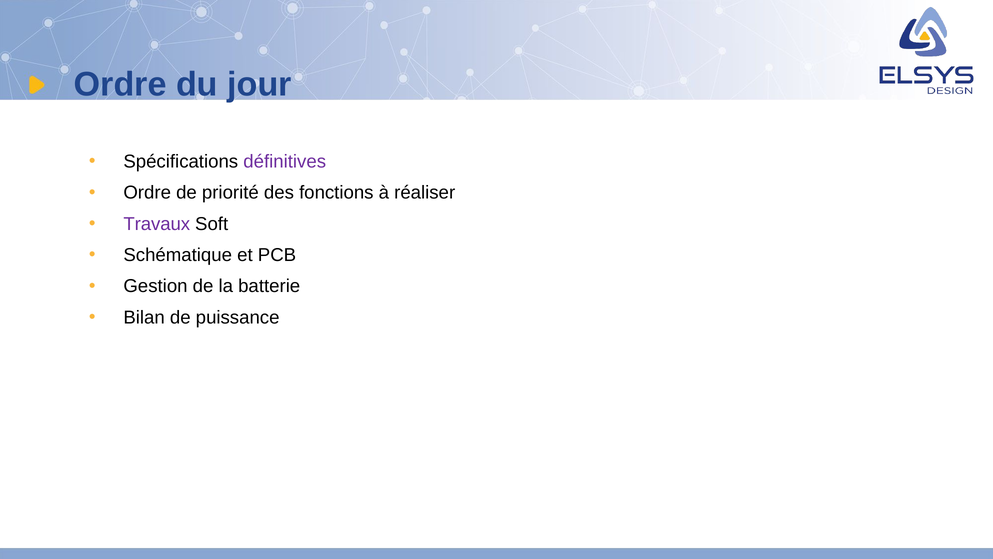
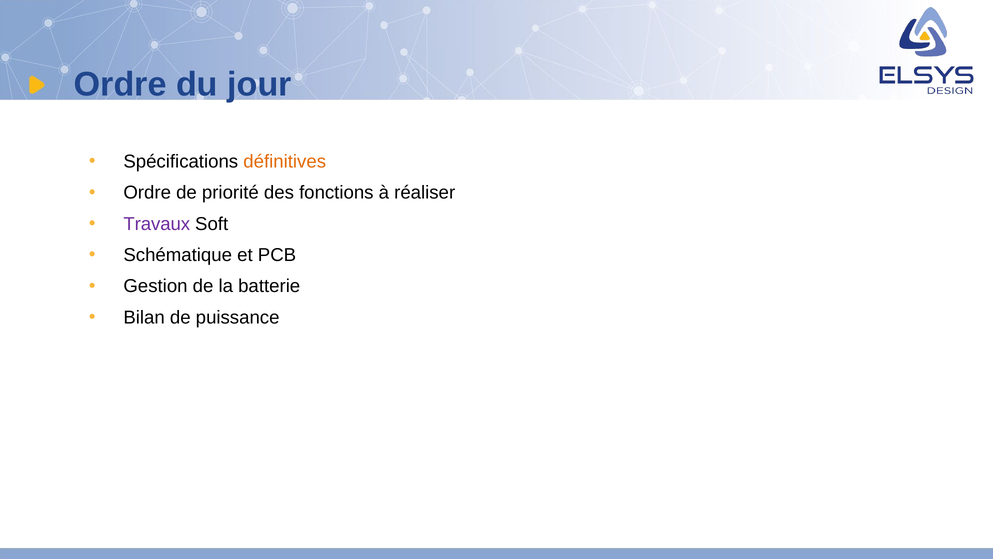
définitives colour: purple -> orange (285, 161)
